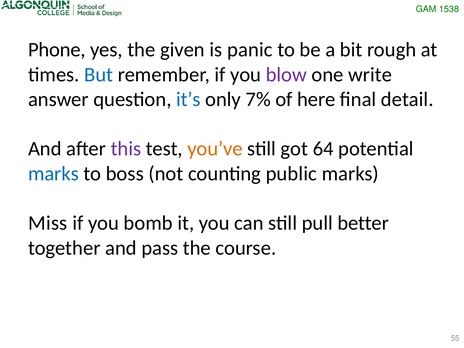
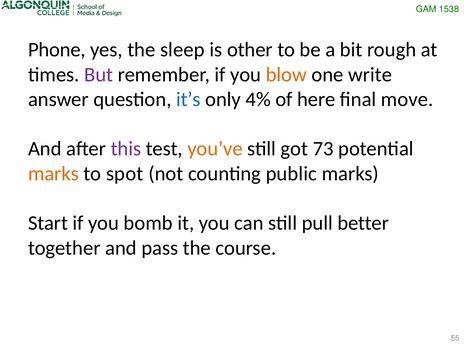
given: given -> sleep (182, 50)
panic: panic -> other (250, 50)
But colour: blue -> purple (99, 75)
blow colour: purple -> orange (286, 75)
7%: 7% -> 4% (258, 99)
detail: detail -> move (407, 99)
64: 64 -> 73 (323, 149)
marks colour: blue -> orange (53, 174)
boss: boss -> spot (125, 174)
Miss: Miss -> Start (48, 223)
